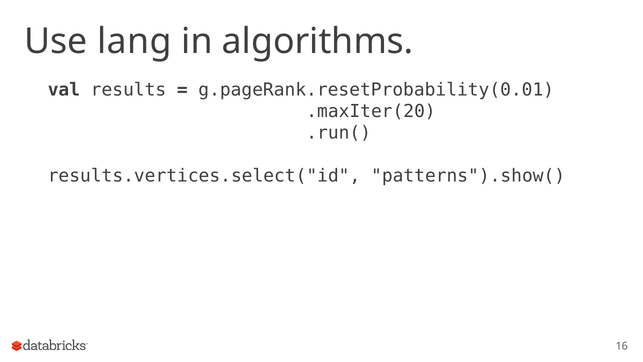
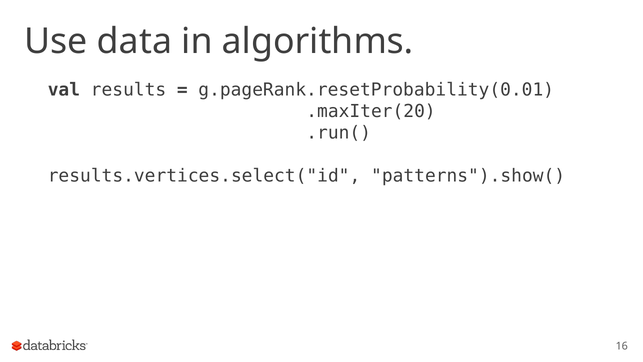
lang: lang -> data (134, 42)
